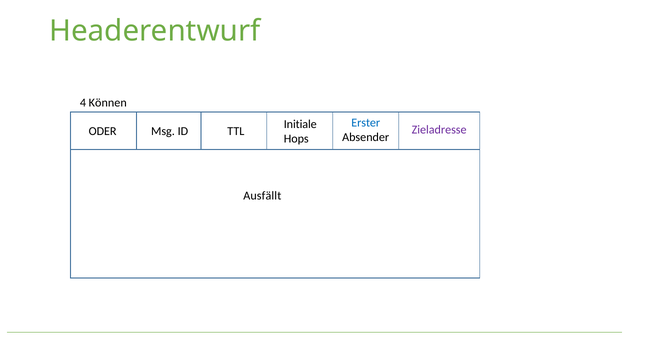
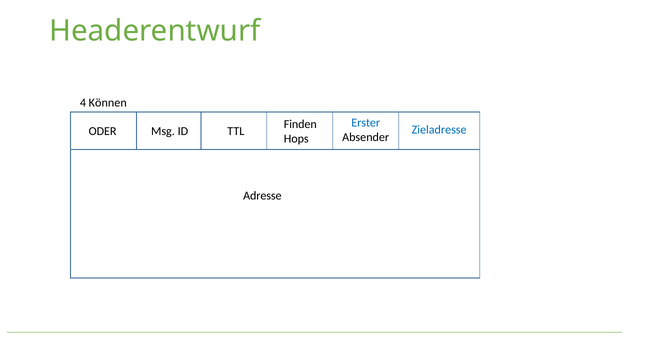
Initiale: Initiale -> Finden (300, 124)
Zieladresse colour: purple -> blue (439, 130)
Ausfällt: Ausfällt -> Adresse (262, 196)
